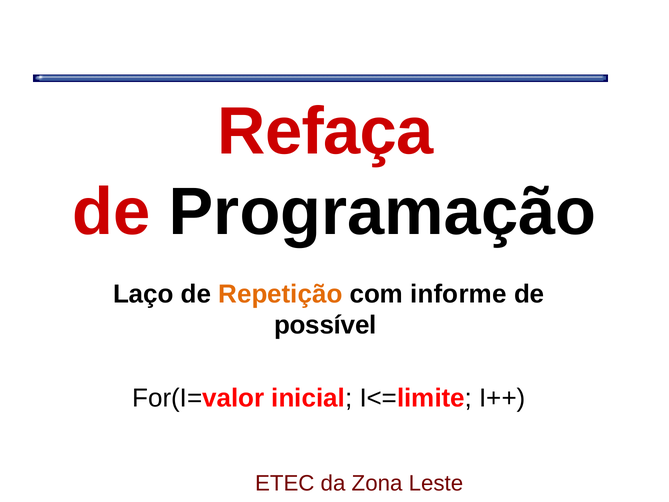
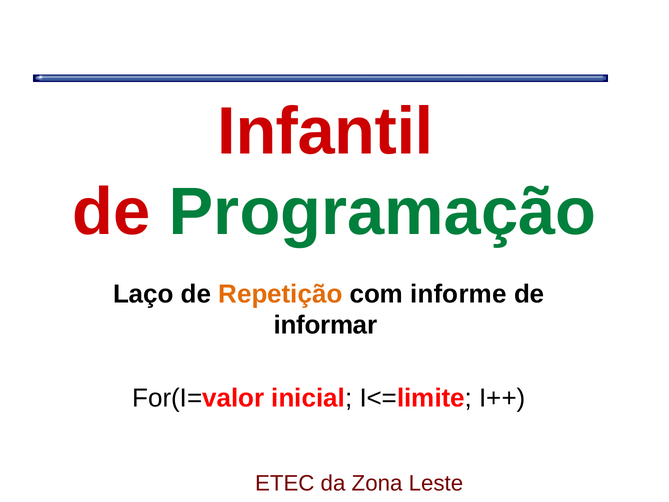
Refaça: Refaça -> Infantil (325, 132)
Programação colour: black -> green (383, 212)
possível: possível -> informar (325, 325)
